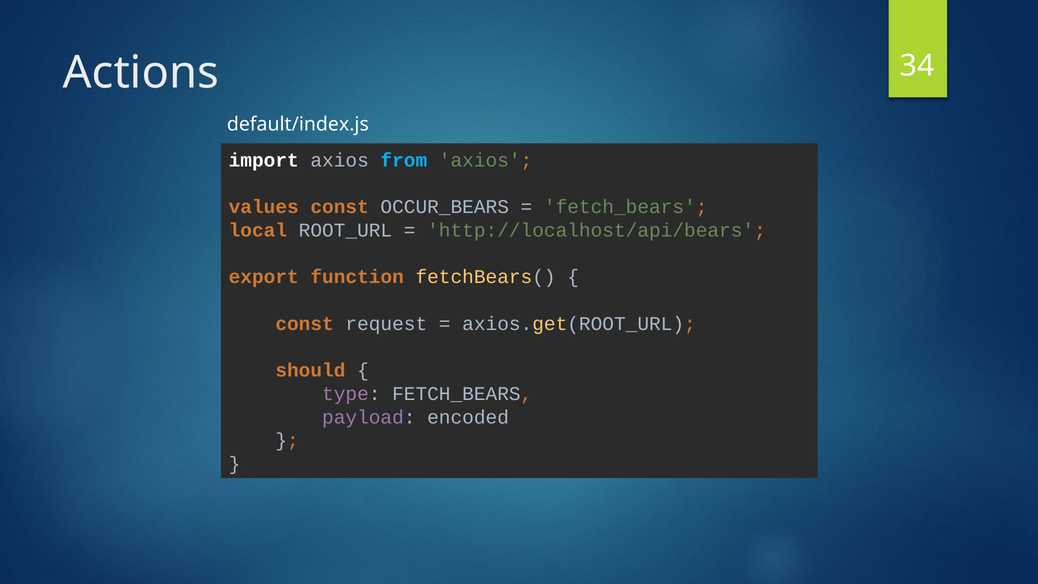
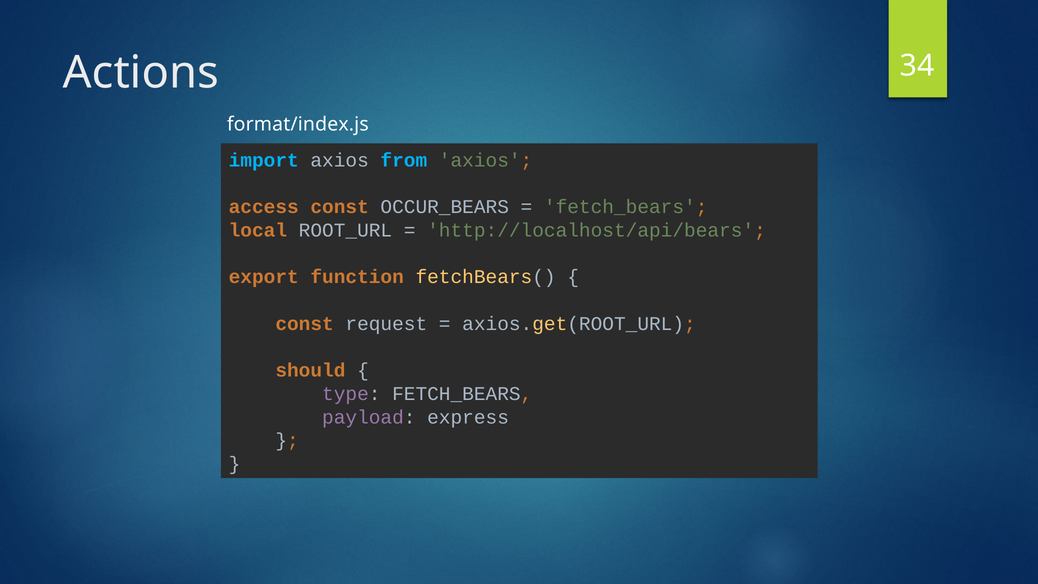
default/index.js: default/index.js -> format/index.js (298, 124)
import colour: white -> light blue (264, 160)
values: values -> access (264, 207)
encoded: encoded -> express (468, 417)
